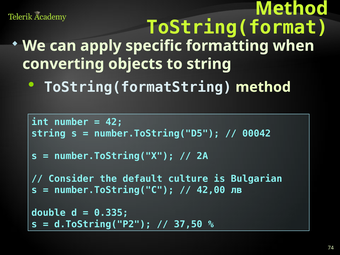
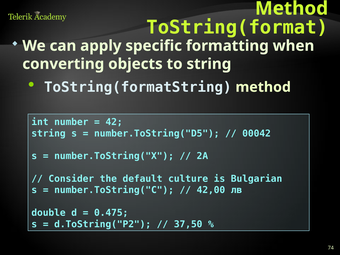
0.335: 0.335 -> 0.475 (111, 213)
